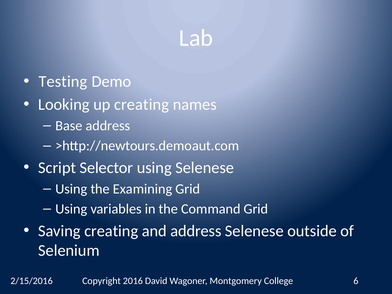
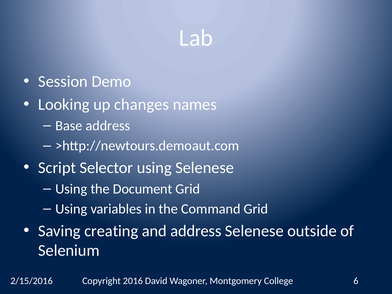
Testing: Testing -> Session (63, 82)
up creating: creating -> changes (142, 105)
Examining: Examining -> Document (143, 189)
